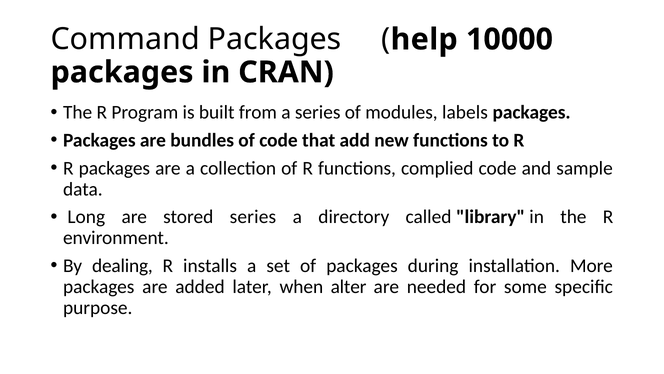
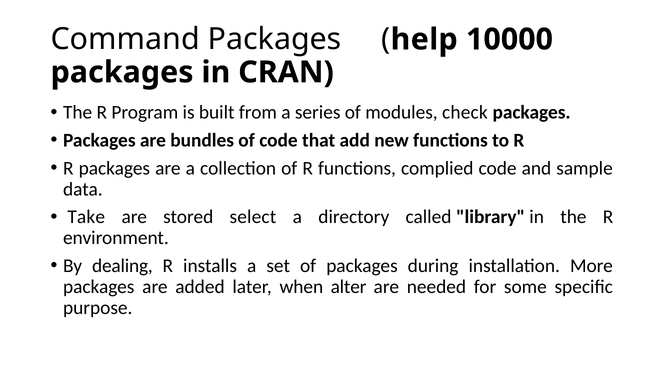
labels: labels -> check (465, 112)
Long: Long -> Take (86, 217)
stored series: series -> select (253, 217)
